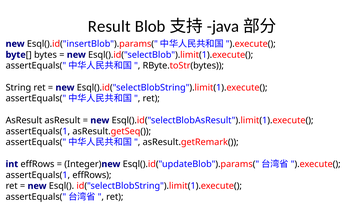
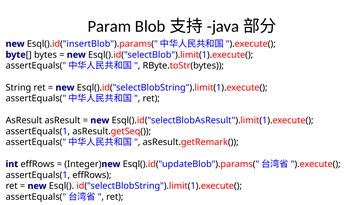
Result: Result -> Param (109, 26)
